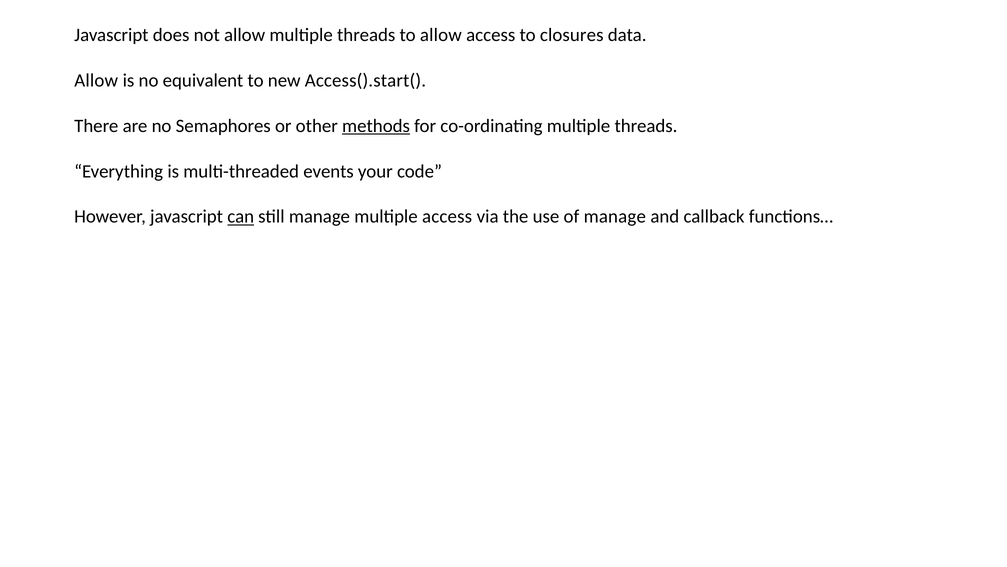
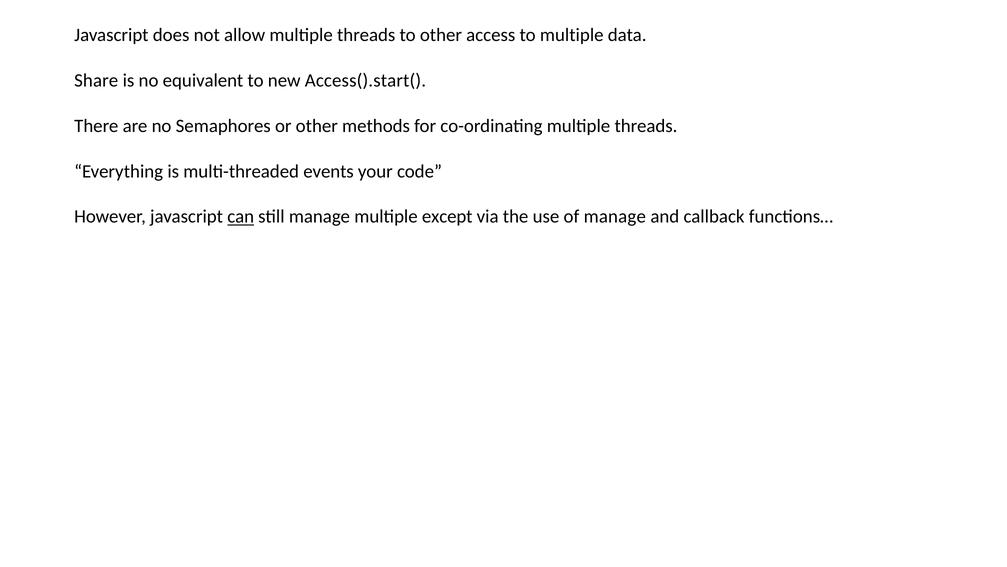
to allow: allow -> other (441, 35)
to closures: closures -> multiple (572, 35)
Allow: Allow -> Share (96, 81)
methods underline: present -> none (376, 126)
multiple access: access -> except (447, 216)
